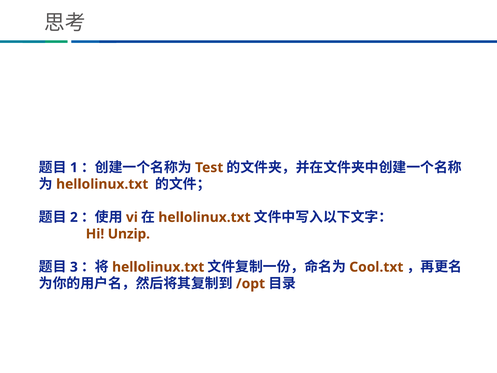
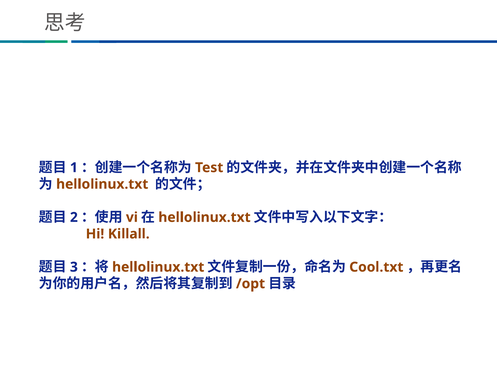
Unzip: Unzip -> Killall (129, 234)
